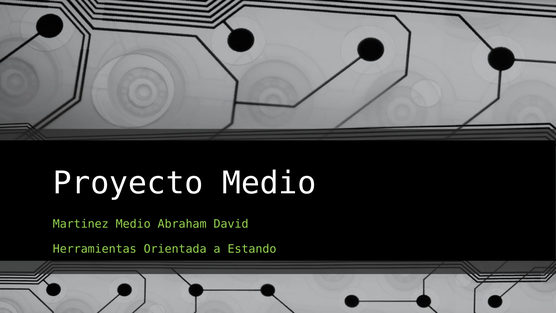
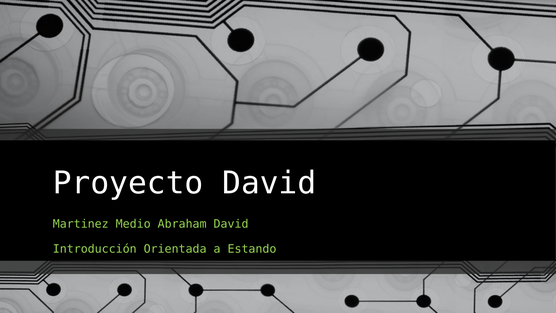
Proyecto Medio: Medio -> David (269, 183)
Herramientas: Herramientas -> Introducción (95, 249)
